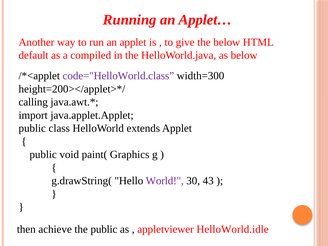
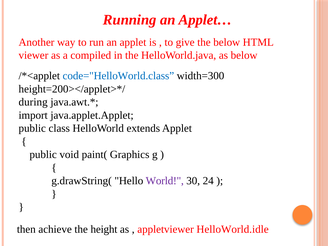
default: default -> viewer (33, 55)
code="HelloWorld.class colour: purple -> blue (118, 76)
calling: calling -> during (33, 102)
43: 43 -> 24 (208, 181)
the public: public -> height (104, 229)
